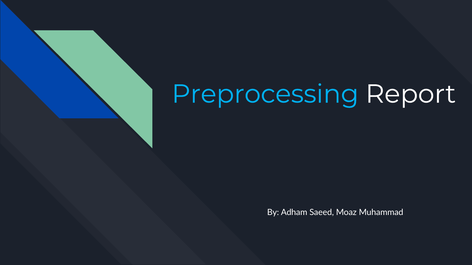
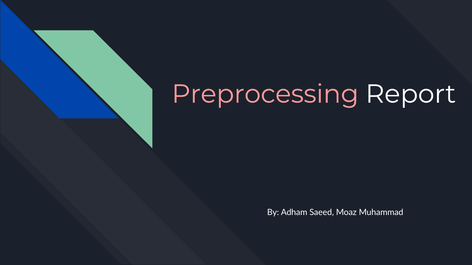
Preprocessing colour: light blue -> pink (265, 94)
